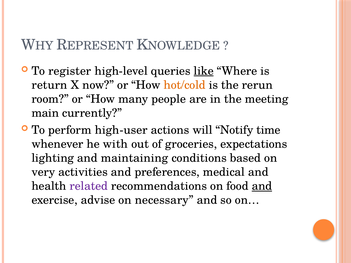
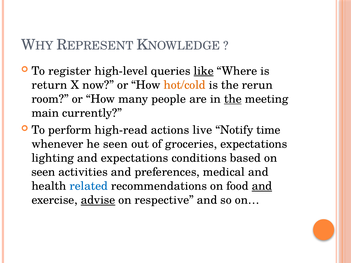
the underline: none -> present (233, 99)
high-user: high-user -> high-read (121, 130)
will: will -> live (202, 130)
he with: with -> seen (115, 144)
and maintaining: maintaining -> expectations (135, 158)
very: very -> seen (43, 172)
related colour: purple -> blue (89, 186)
advise underline: none -> present (98, 200)
necessary: necessary -> respective (164, 200)
